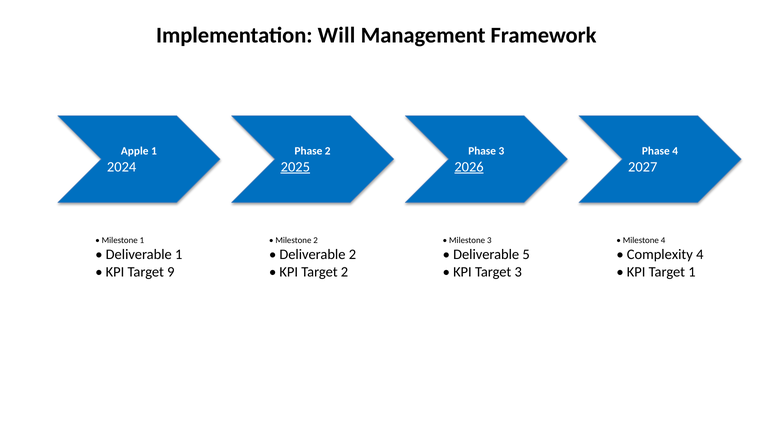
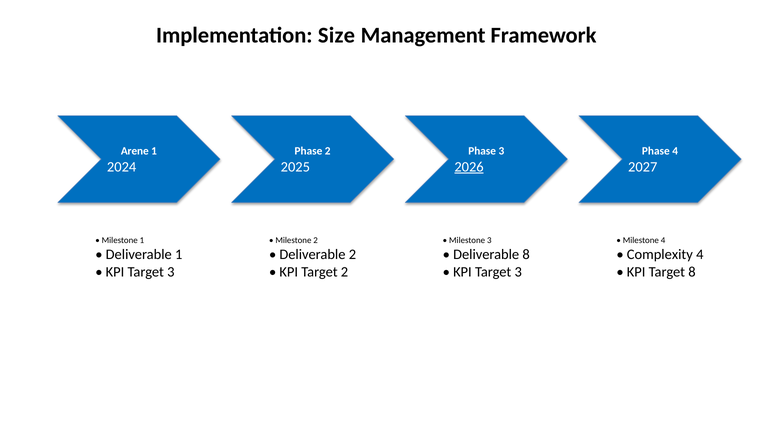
Will: Will -> Size (337, 35)
Apple: Apple -> Arene (135, 151)
2025 underline: present -> none (295, 167)
Deliverable 5: 5 -> 8 (526, 255)
9: 9 -> 3 (171, 272)
Target 1: 1 -> 8 (692, 272)
